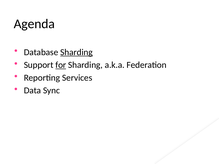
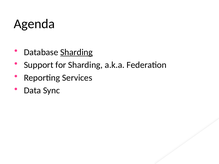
for underline: present -> none (61, 65)
